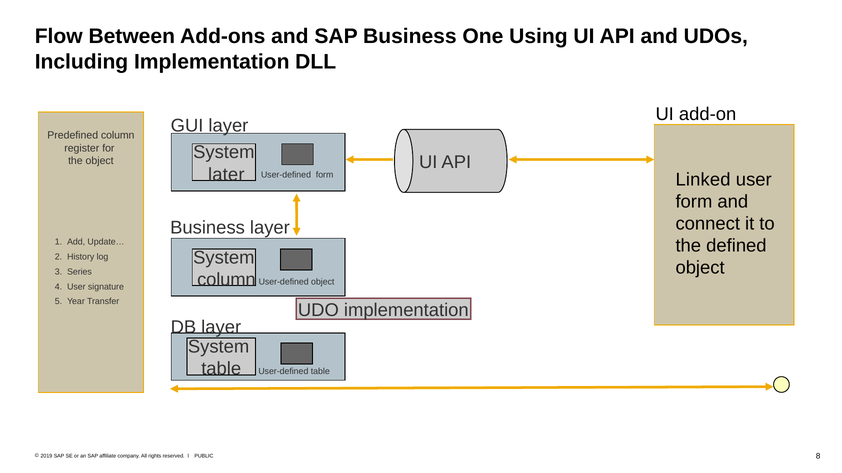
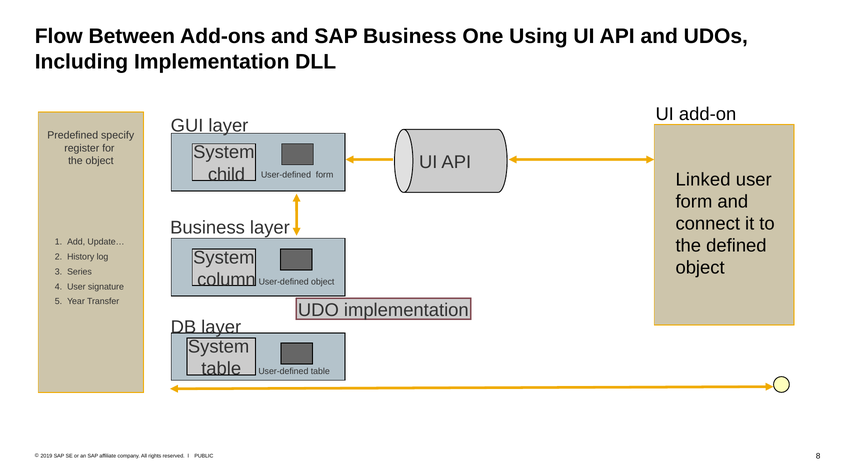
Predefined column: column -> specify (118, 136)
later: later -> child (226, 175)
